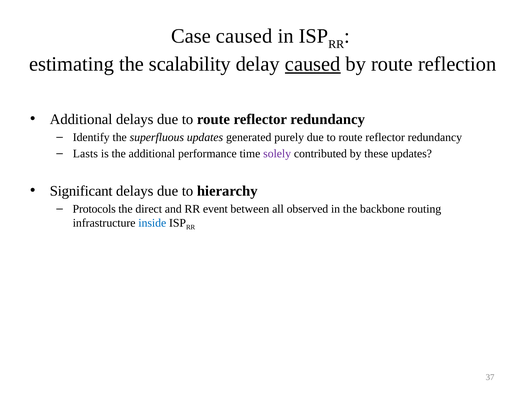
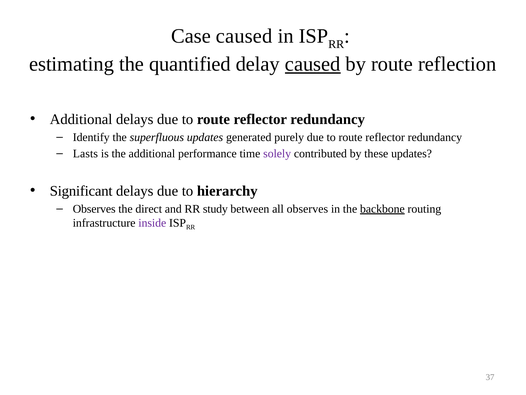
scalability: scalability -> quantified (190, 64)
Protocols: Protocols -> Observes (94, 209)
event: event -> study (215, 209)
all observed: observed -> observes (307, 209)
backbone underline: none -> present (382, 209)
inside colour: blue -> purple (152, 223)
